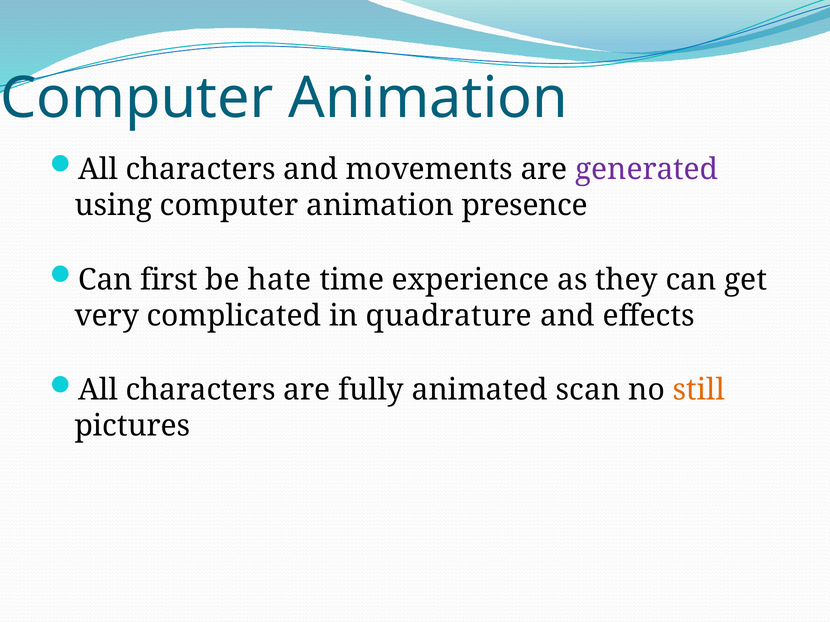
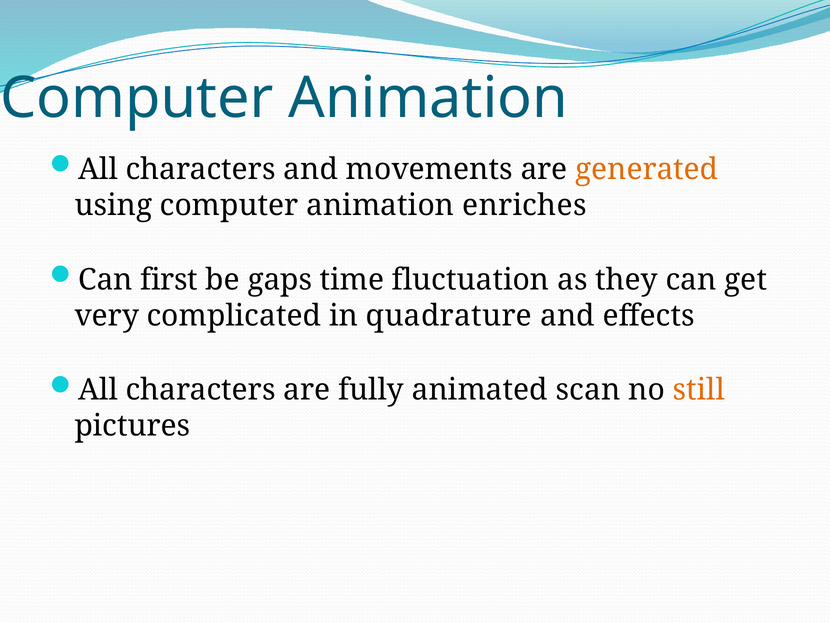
generated colour: purple -> orange (647, 169)
presence: presence -> enriches (524, 206)
hate: hate -> gaps (280, 280)
experience: experience -> fluctuation (471, 280)
